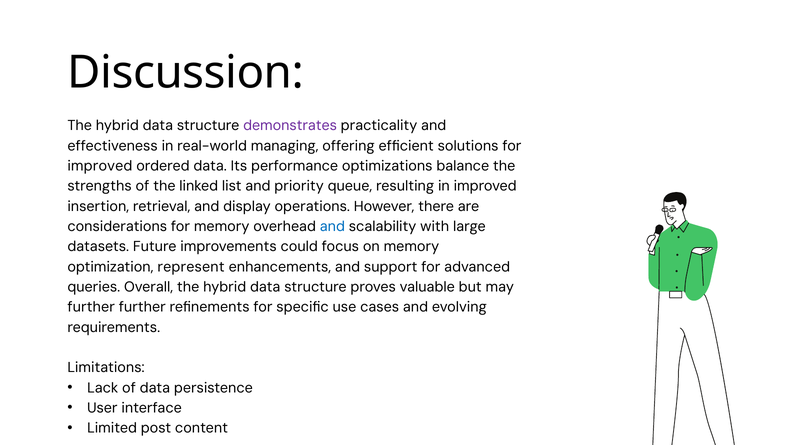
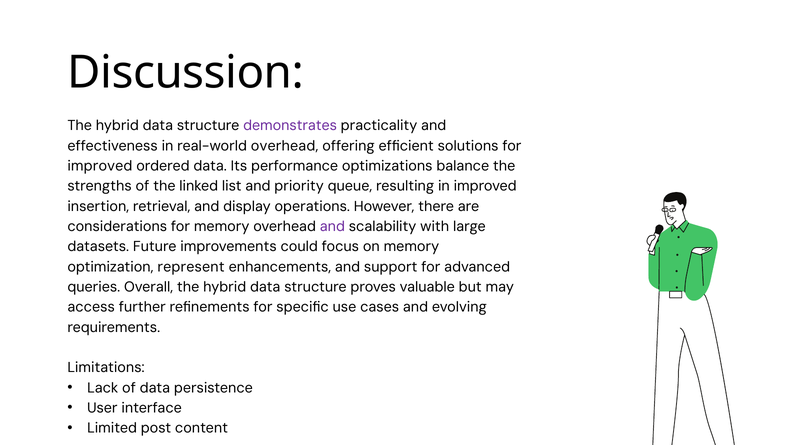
real-world managing: managing -> overhead (285, 146)
and colour: blue -> purple (332, 226)
further: further -> access (91, 307)
